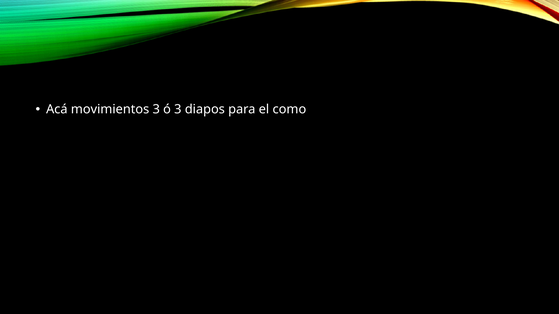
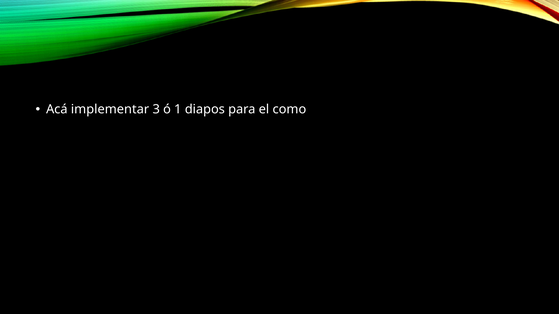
movimientos: movimientos -> implementar (110, 110)
ó 3: 3 -> 1 (178, 110)
